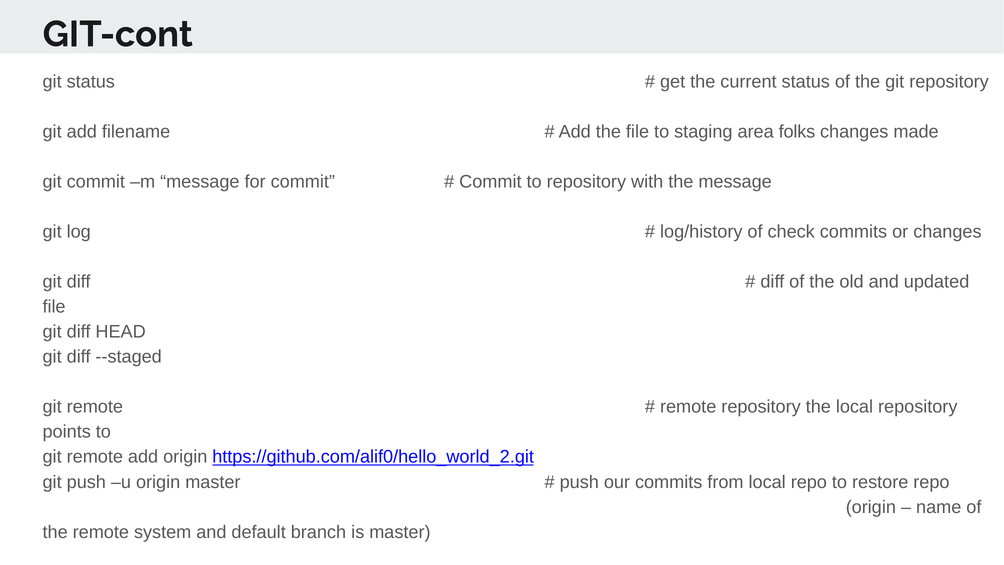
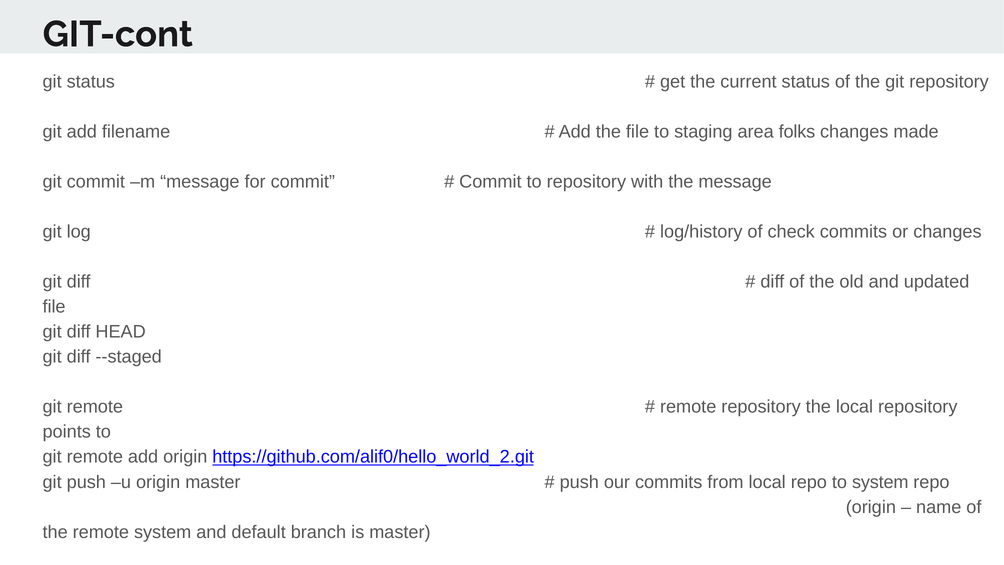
to restore: restore -> system (880, 482)
